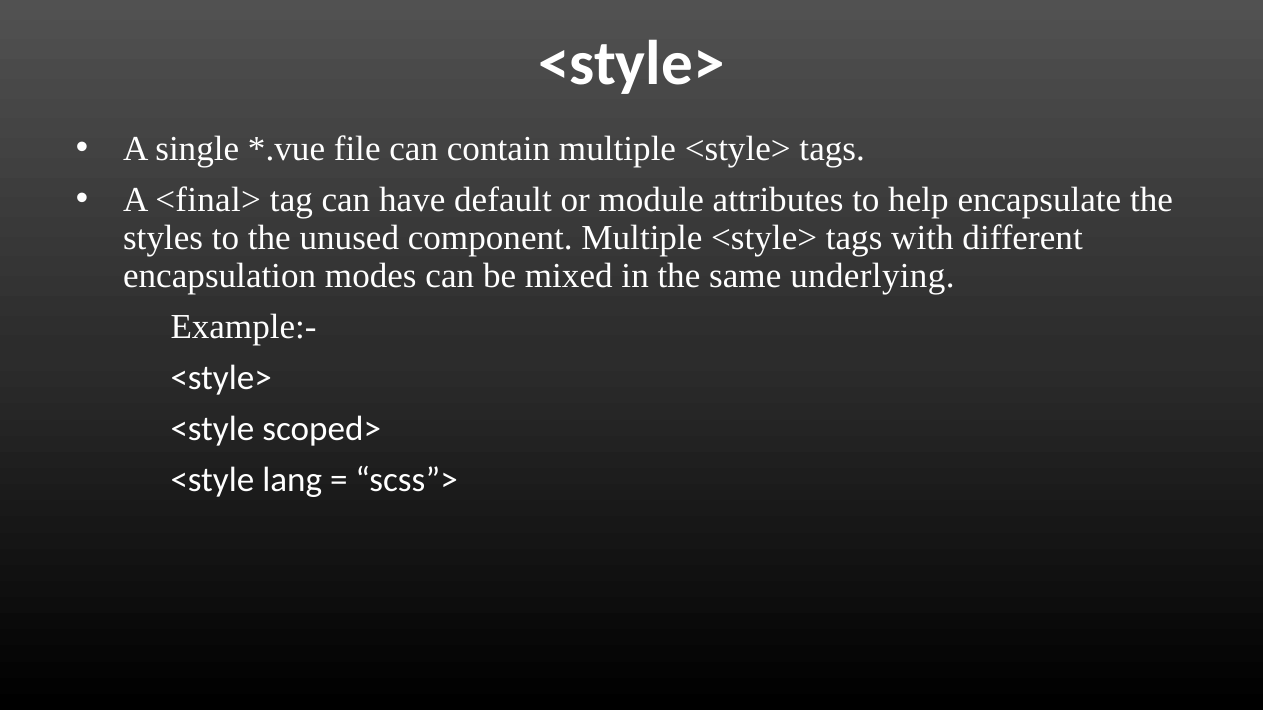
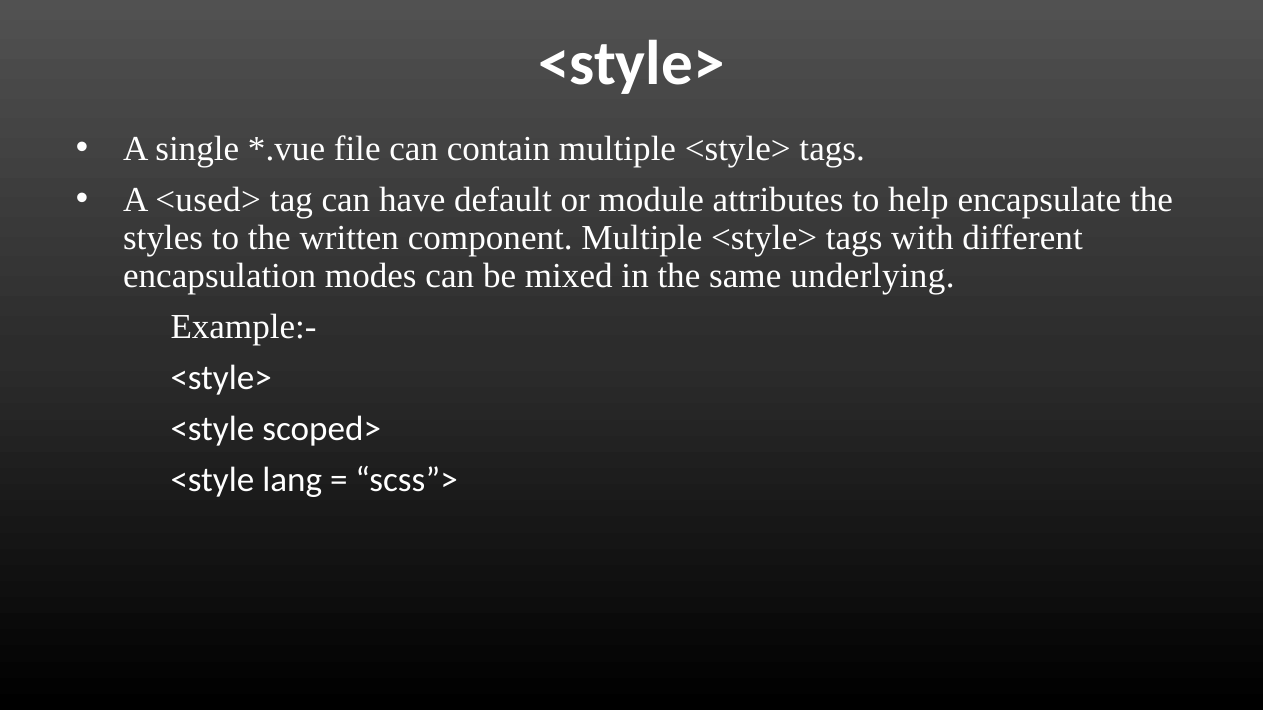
<final>: <final> -> <used> (208, 200)
unused: unused -> written (349, 238)
